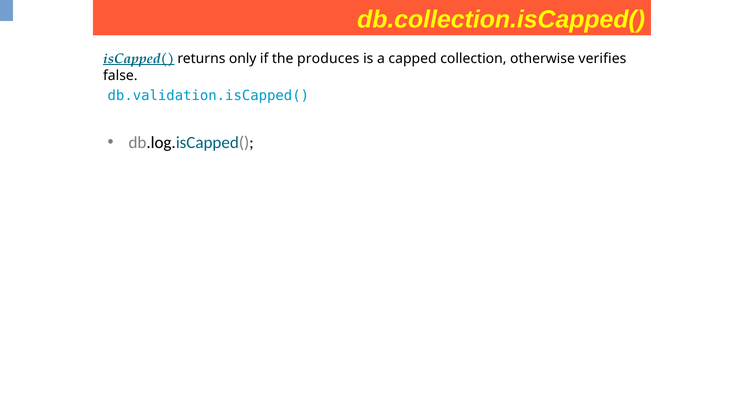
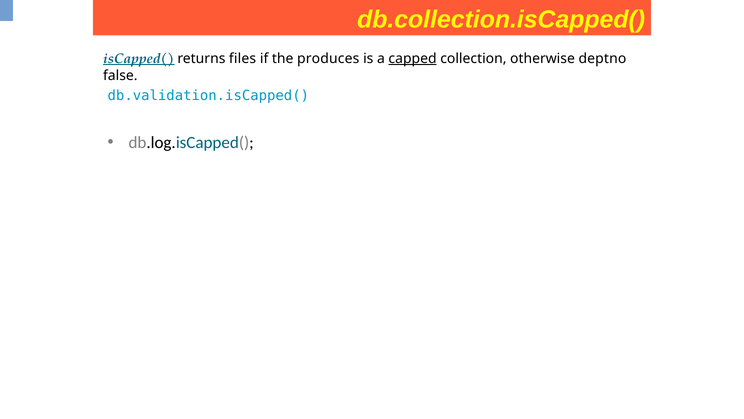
only: only -> files (243, 59)
capped underline: none -> present (413, 59)
verifies: verifies -> deptno (602, 59)
